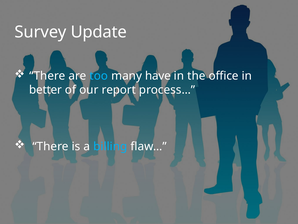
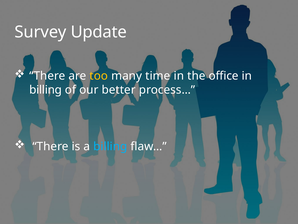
too colour: light blue -> yellow (99, 76)
have: have -> time (158, 76)
better: better -> billing (46, 90)
report: report -> better (119, 90)
